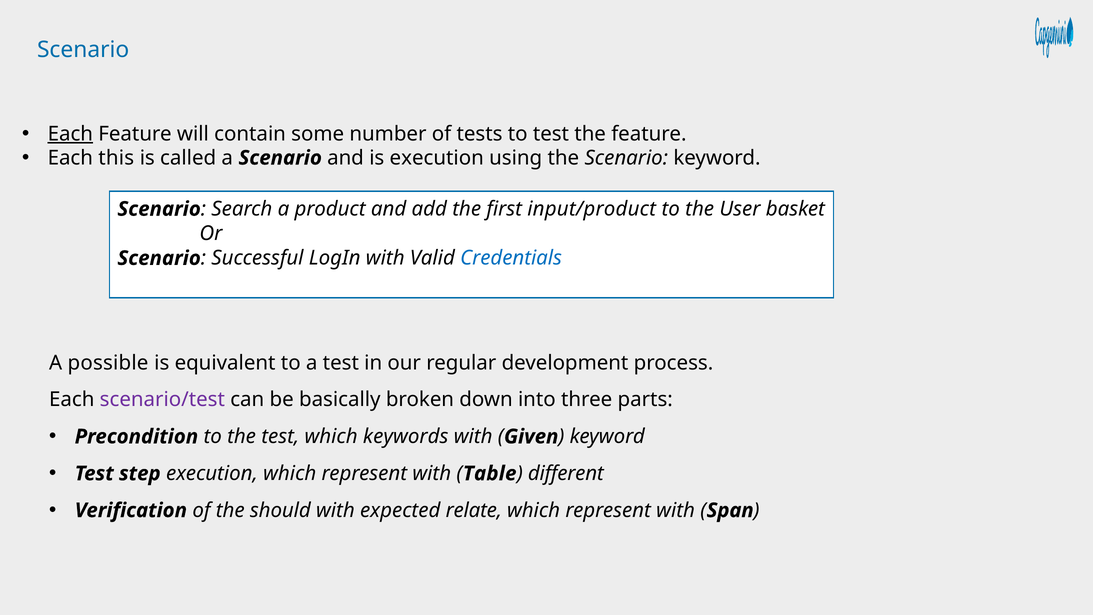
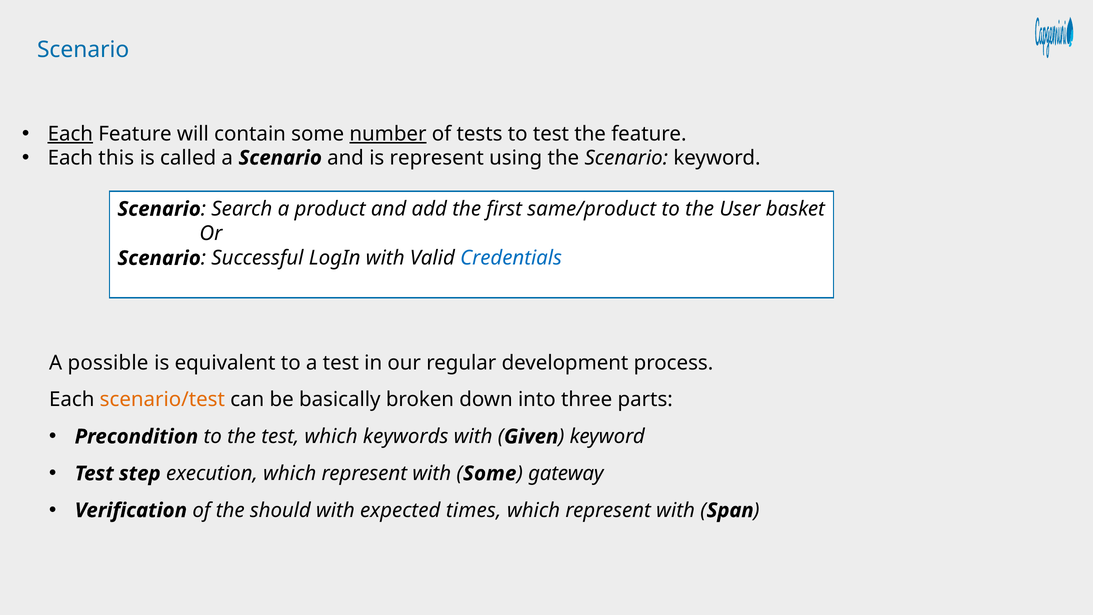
number underline: none -> present (388, 134)
is execution: execution -> represent (437, 158)
input/product: input/product -> same/product (592, 209)
scenario/test colour: purple -> orange (162, 400)
Table: Table -> Some (490, 473)
different: different -> gateway (566, 473)
relate: relate -> times (474, 510)
